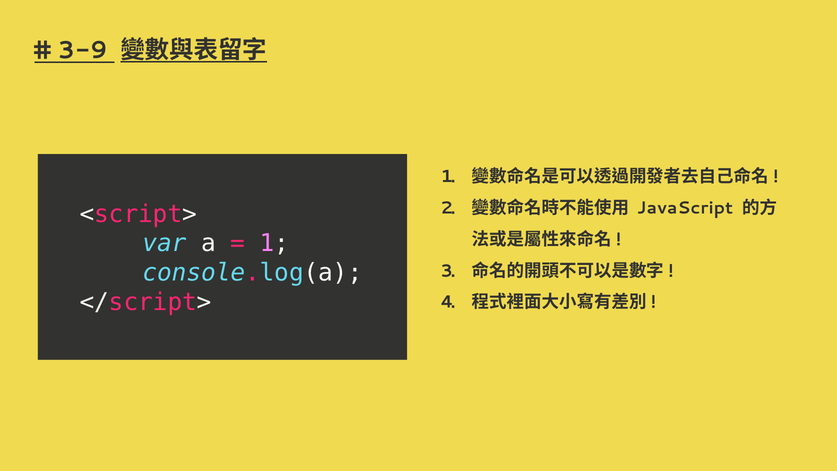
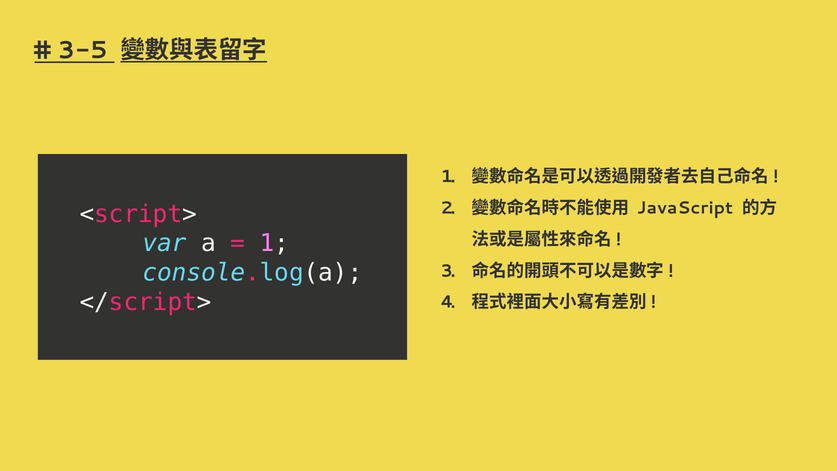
3-9: 3-9 -> 3-5 (83, 50)
